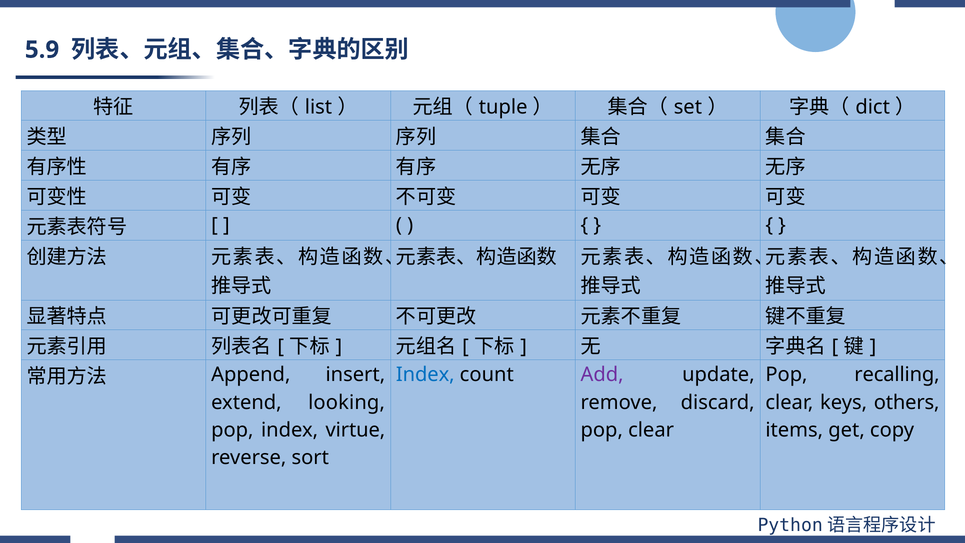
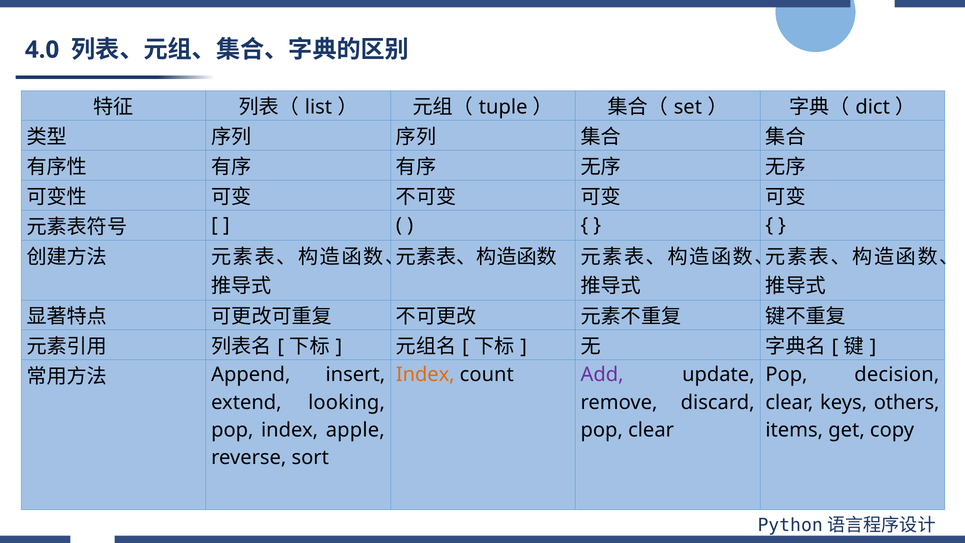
5.9: 5.9 -> 4.0 (42, 50)
Index colour: blue -> orange (425, 375)
recalling: recalling -> decision (897, 375)
virtue: virtue -> apple (355, 430)
